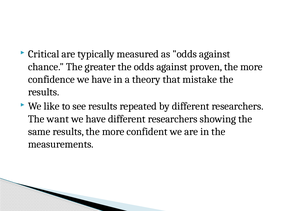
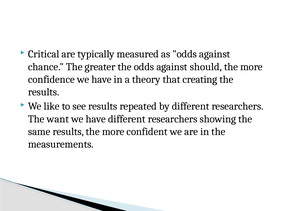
proven: proven -> should (206, 67)
mistake: mistake -> creating (200, 79)
